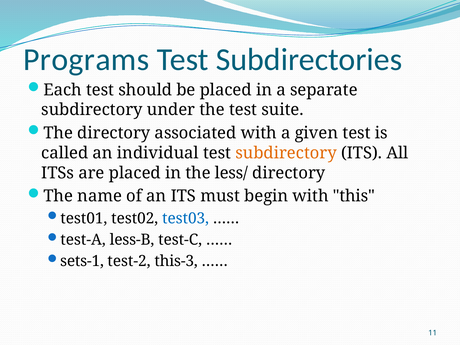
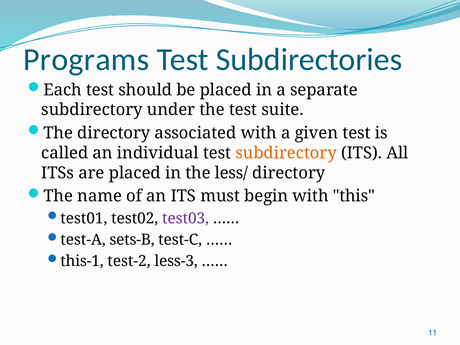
test03 colour: blue -> purple (186, 218)
less-B: less-B -> sets-B (132, 240)
sets-1: sets-1 -> this-1 (82, 261)
this-3: this-3 -> less-3 (176, 261)
